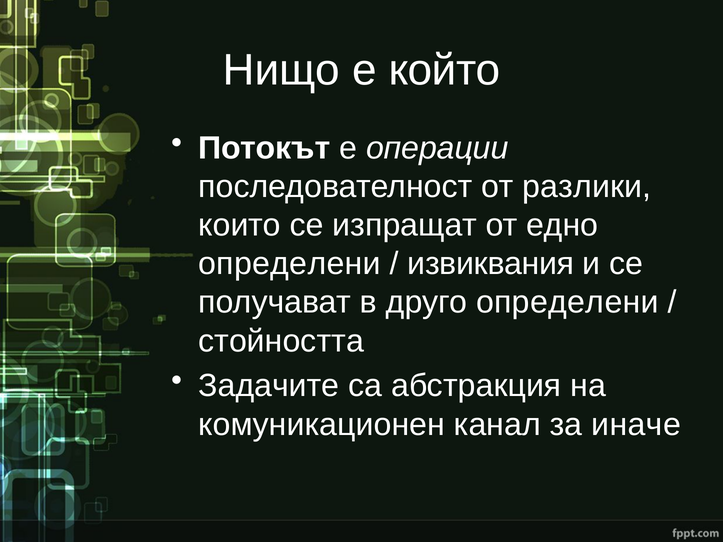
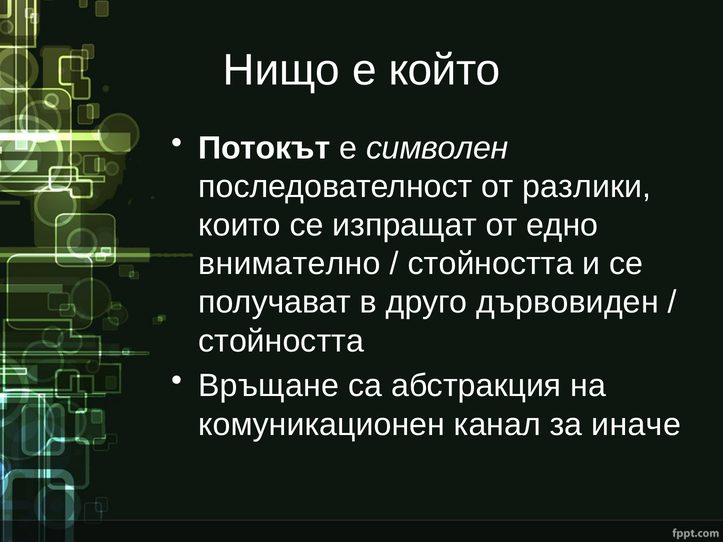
операции: операции -> символен (437, 148)
определени: определени -> внимателно (290, 264)
извиквания: извиквания -> стойността (491, 264)
друго определени: определени -> дървовиден (567, 303)
Задачите: Задачите -> Връщане (269, 386)
